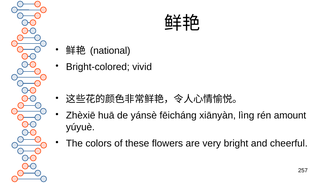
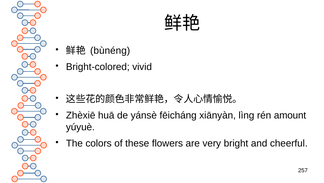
national: national -> bùnéng (110, 51)
